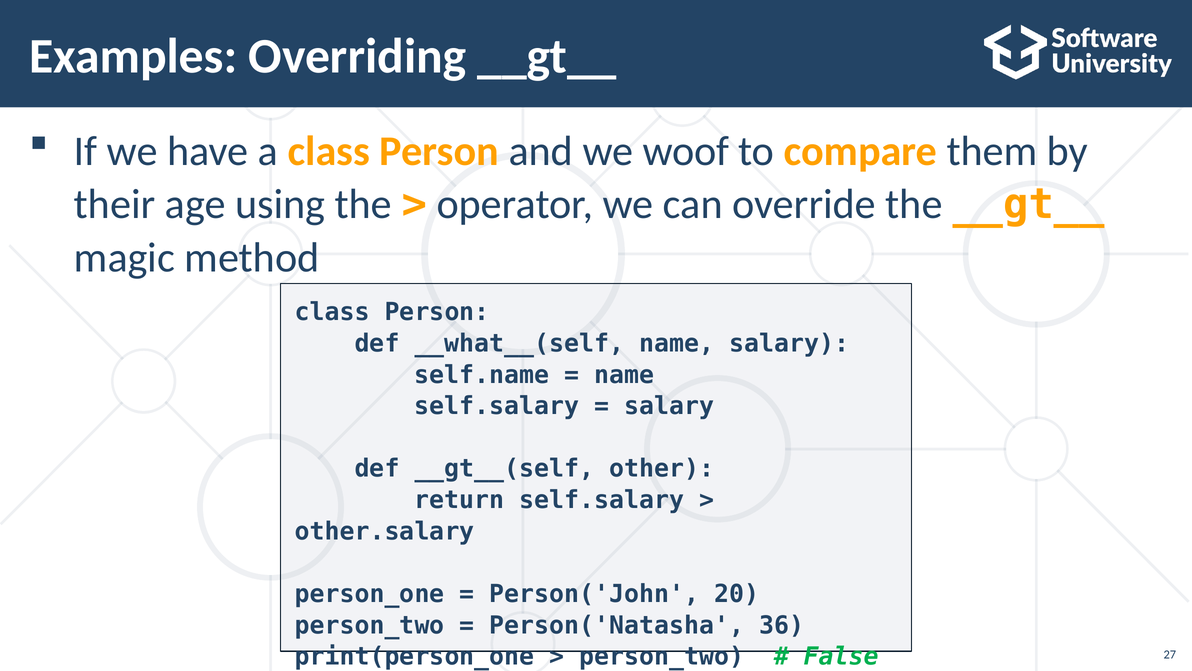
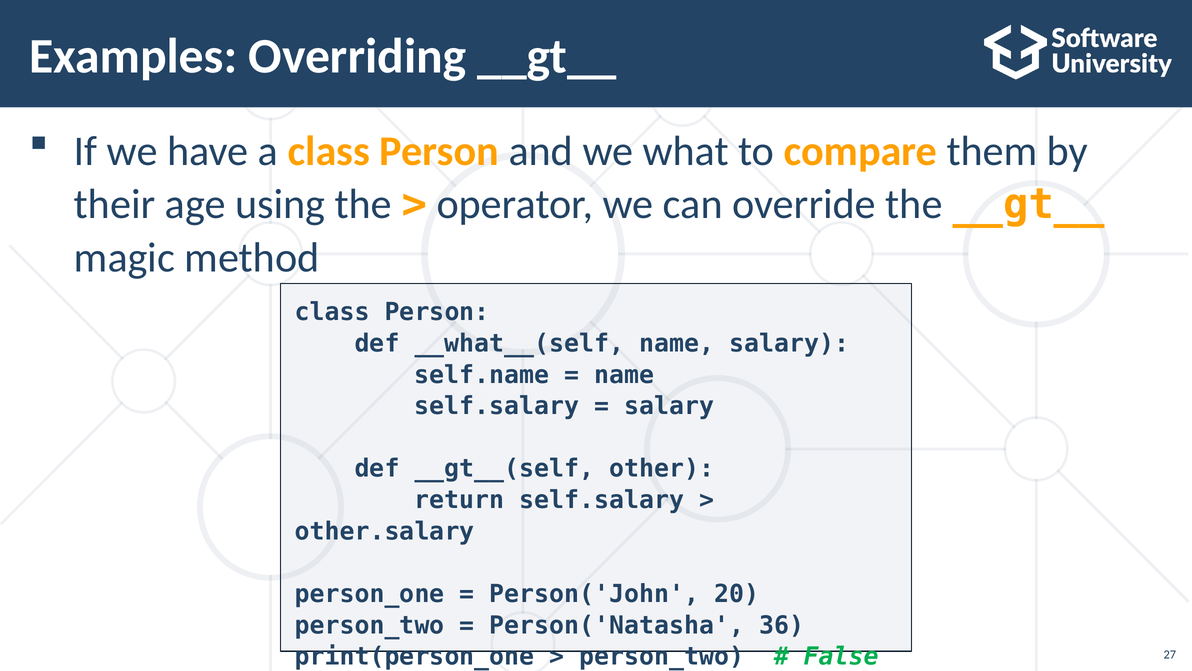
woof: woof -> what (686, 151)
